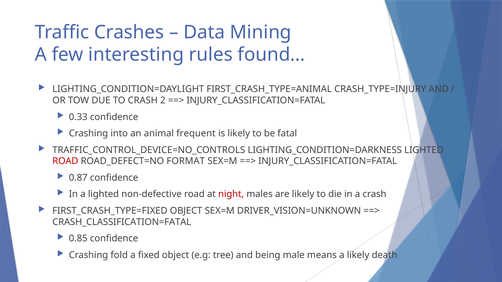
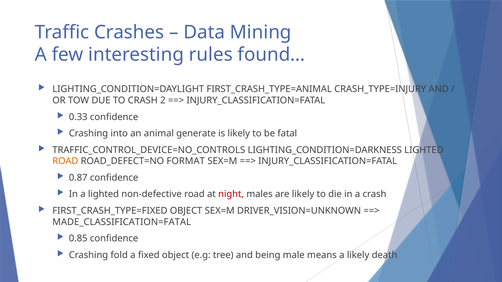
frequent: frequent -> generate (196, 134)
ROAD colour: red -> orange (65, 161)
CRASH_CLASSIFICATION=FATAL: CRASH_CLASSIFICATION=FATAL -> MADE_CLASSIFICATION=FATAL (122, 222)
